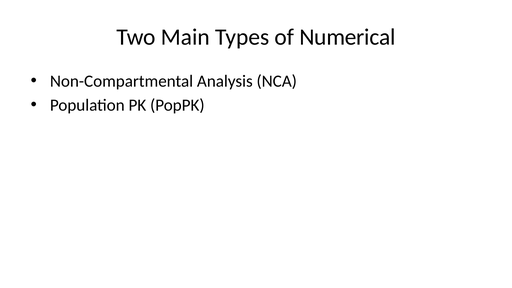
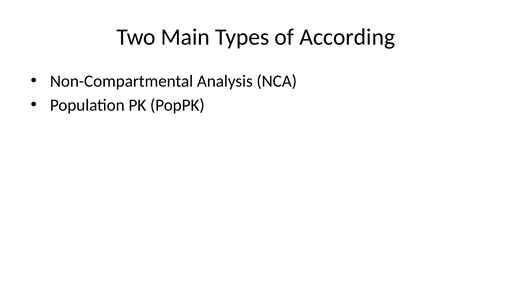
Numerical: Numerical -> According (347, 37)
